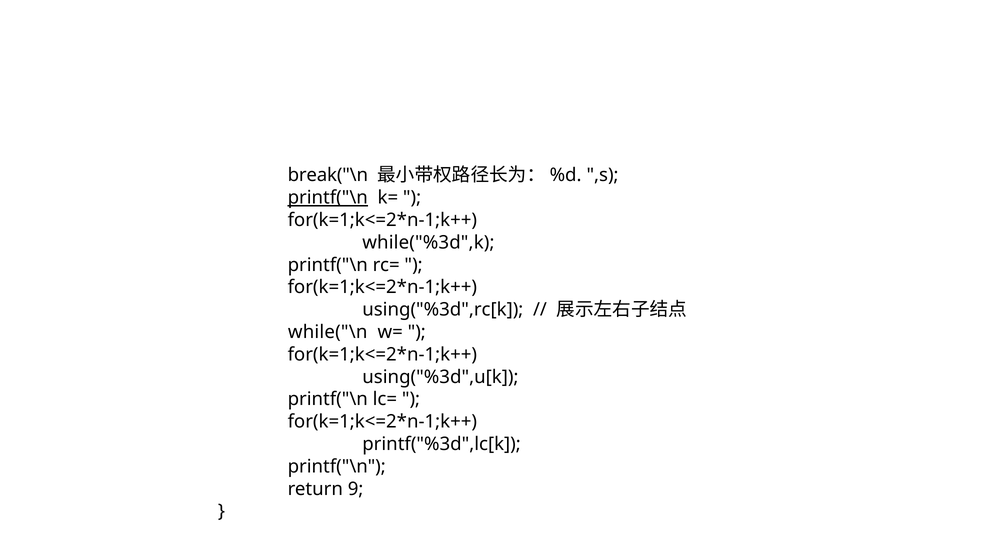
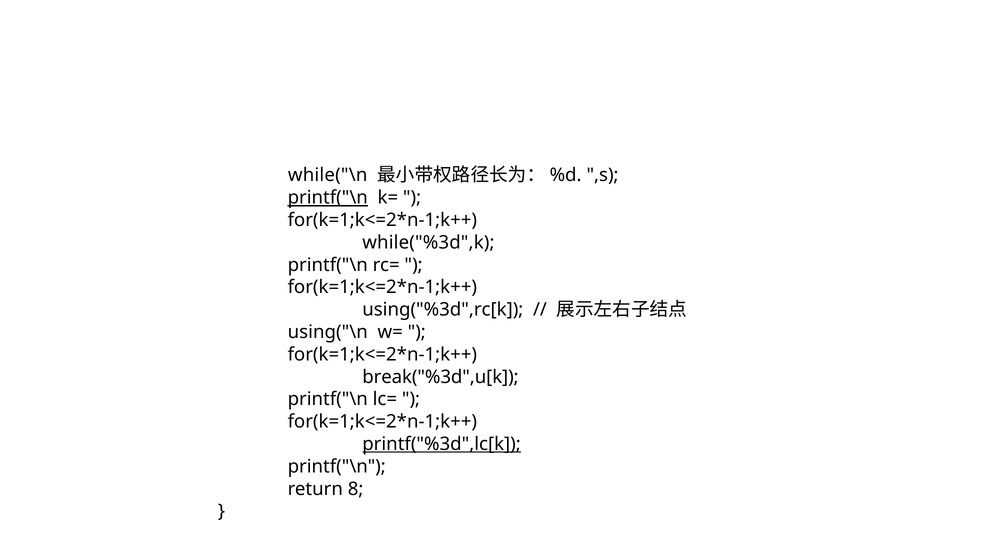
break("\n: break("\n -> while("\n (328, 175)
while("\n: while("\n -> using("\n (328, 332)
using("%3d",u[k: using("%3d",u[k -> break("%3d",u[k (440, 377)
printf("%3d",lc[k underline: none -> present (442, 444)
9: 9 -> 8 (356, 489)
